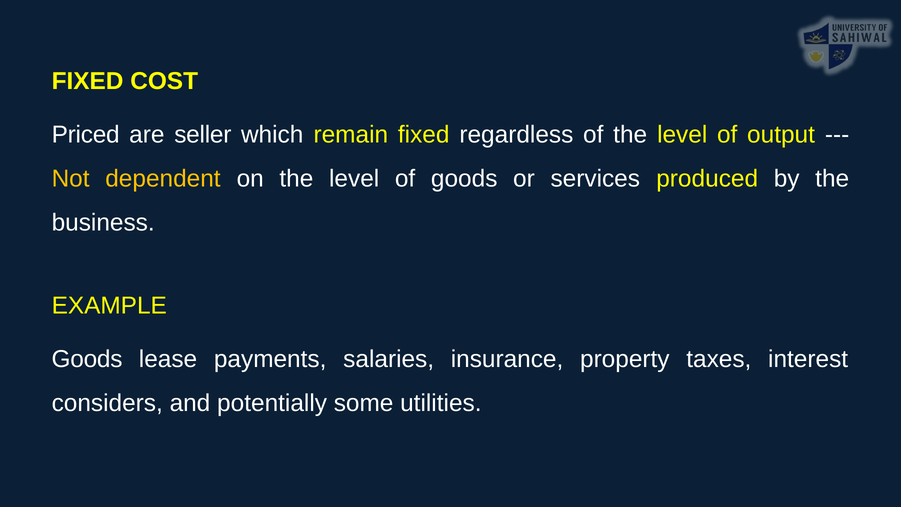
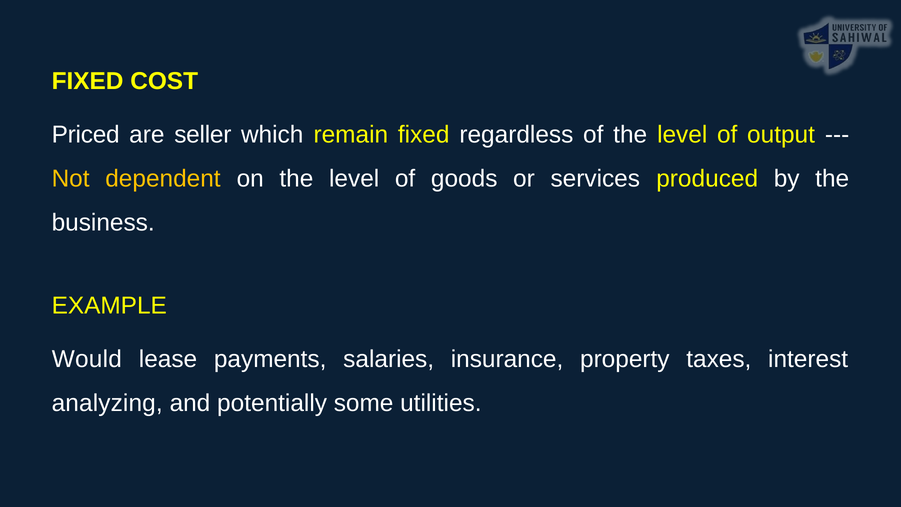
Goods: Goods -> Would (87, 359)
considers: considers -> analyzing (107, 403)
